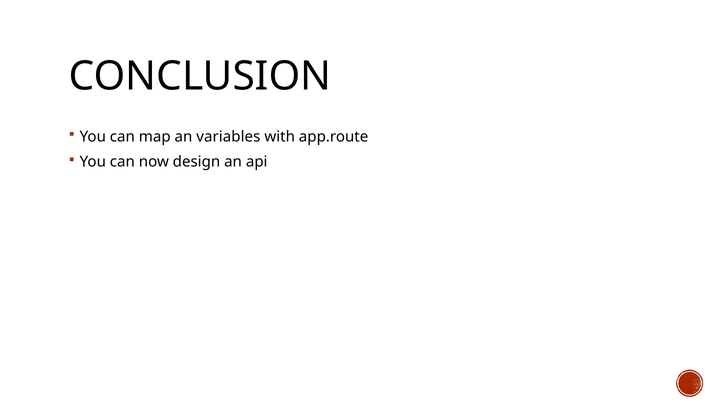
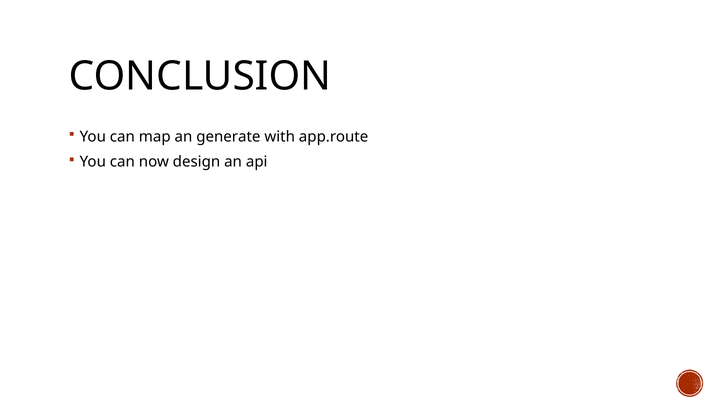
variables: variables -> generate (228, 137)
